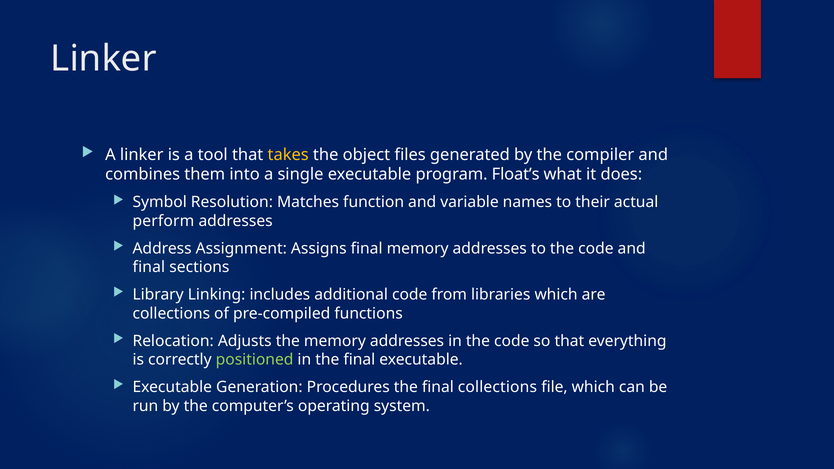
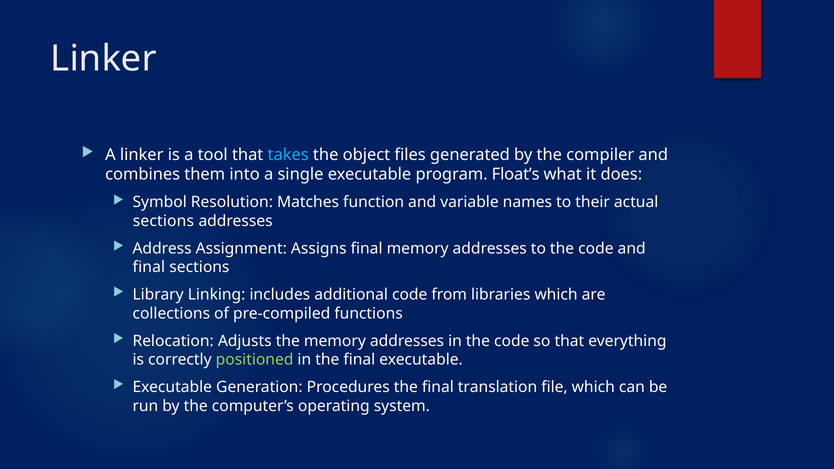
takes colour: yellow -> light blue (288, 155)
perform: perform -> sections (163, 221)
final collections: collections -> translation (498, 387)
